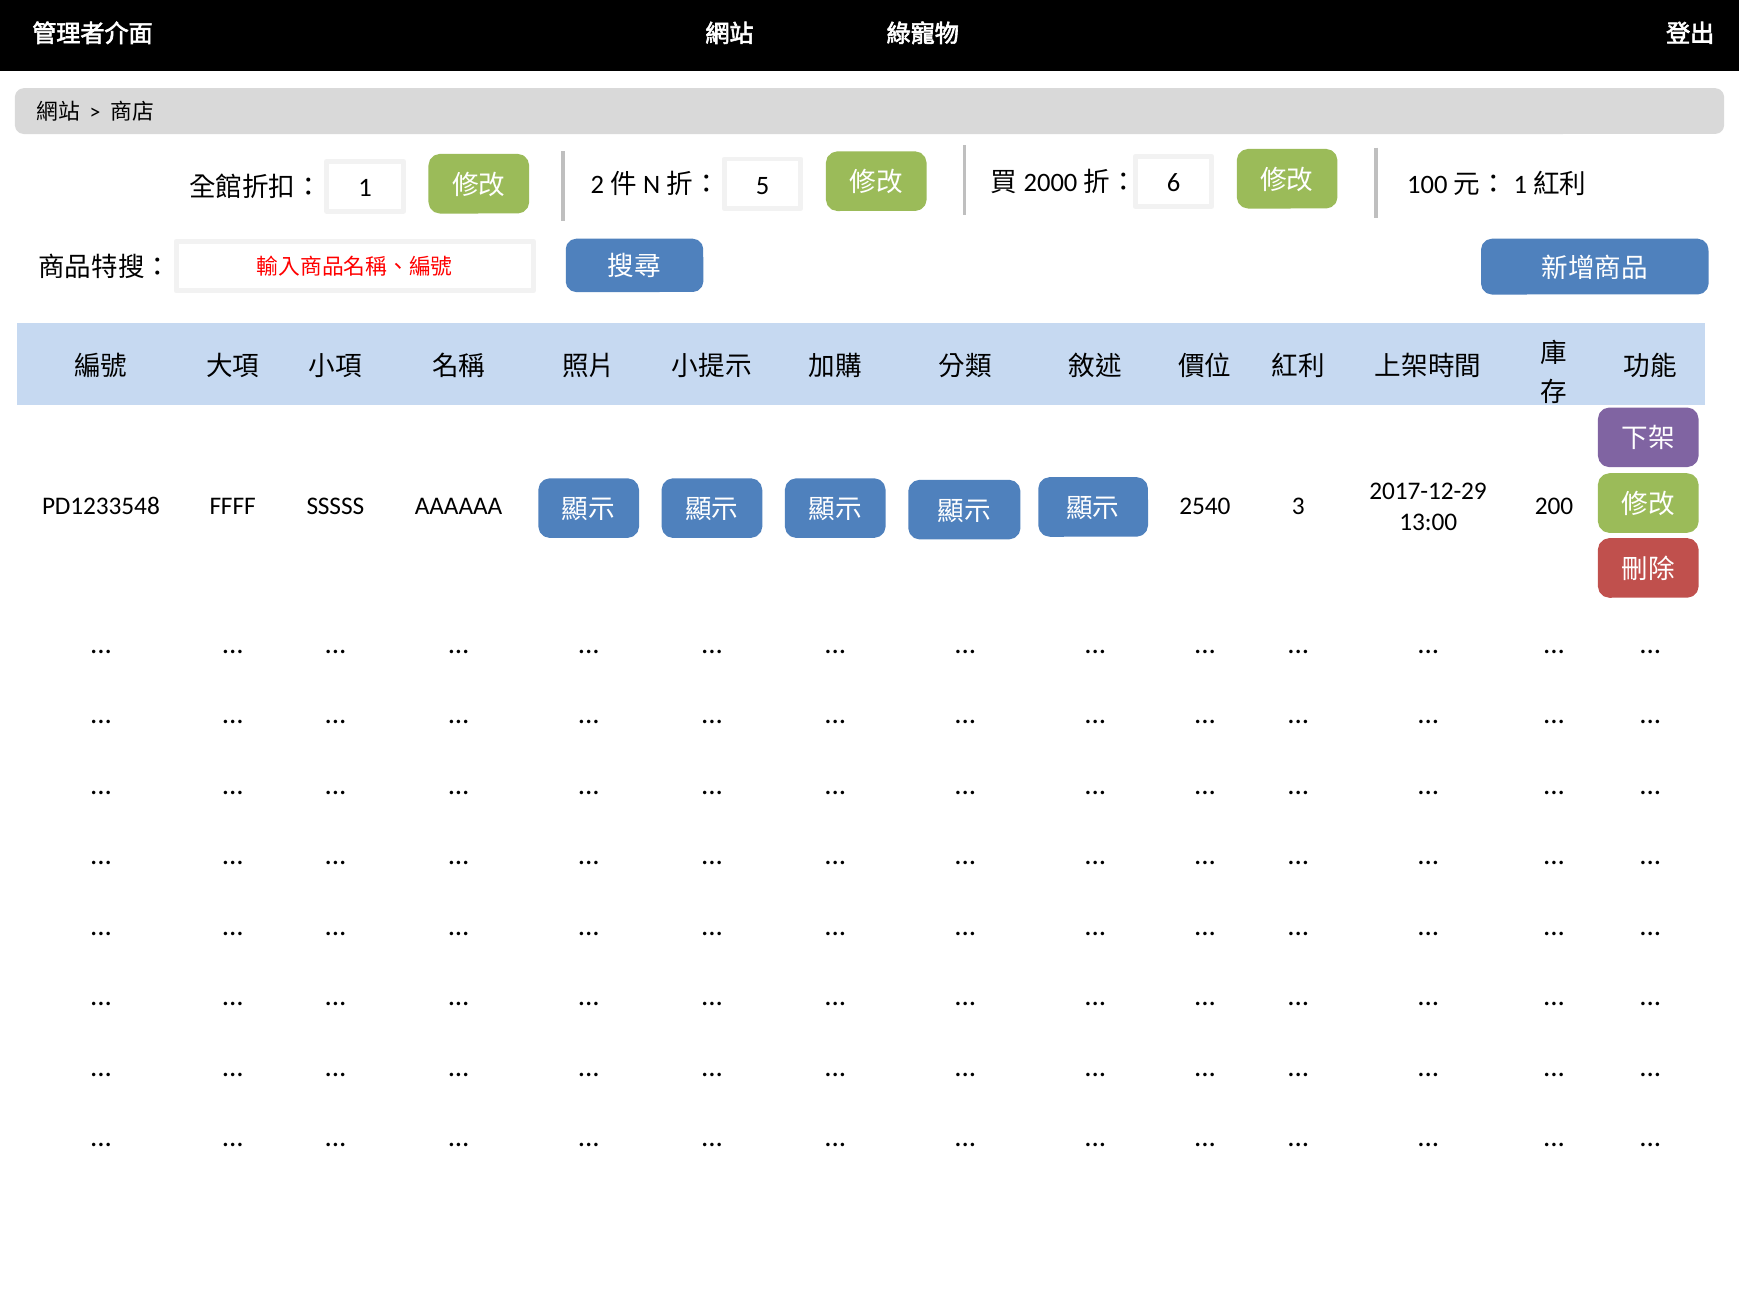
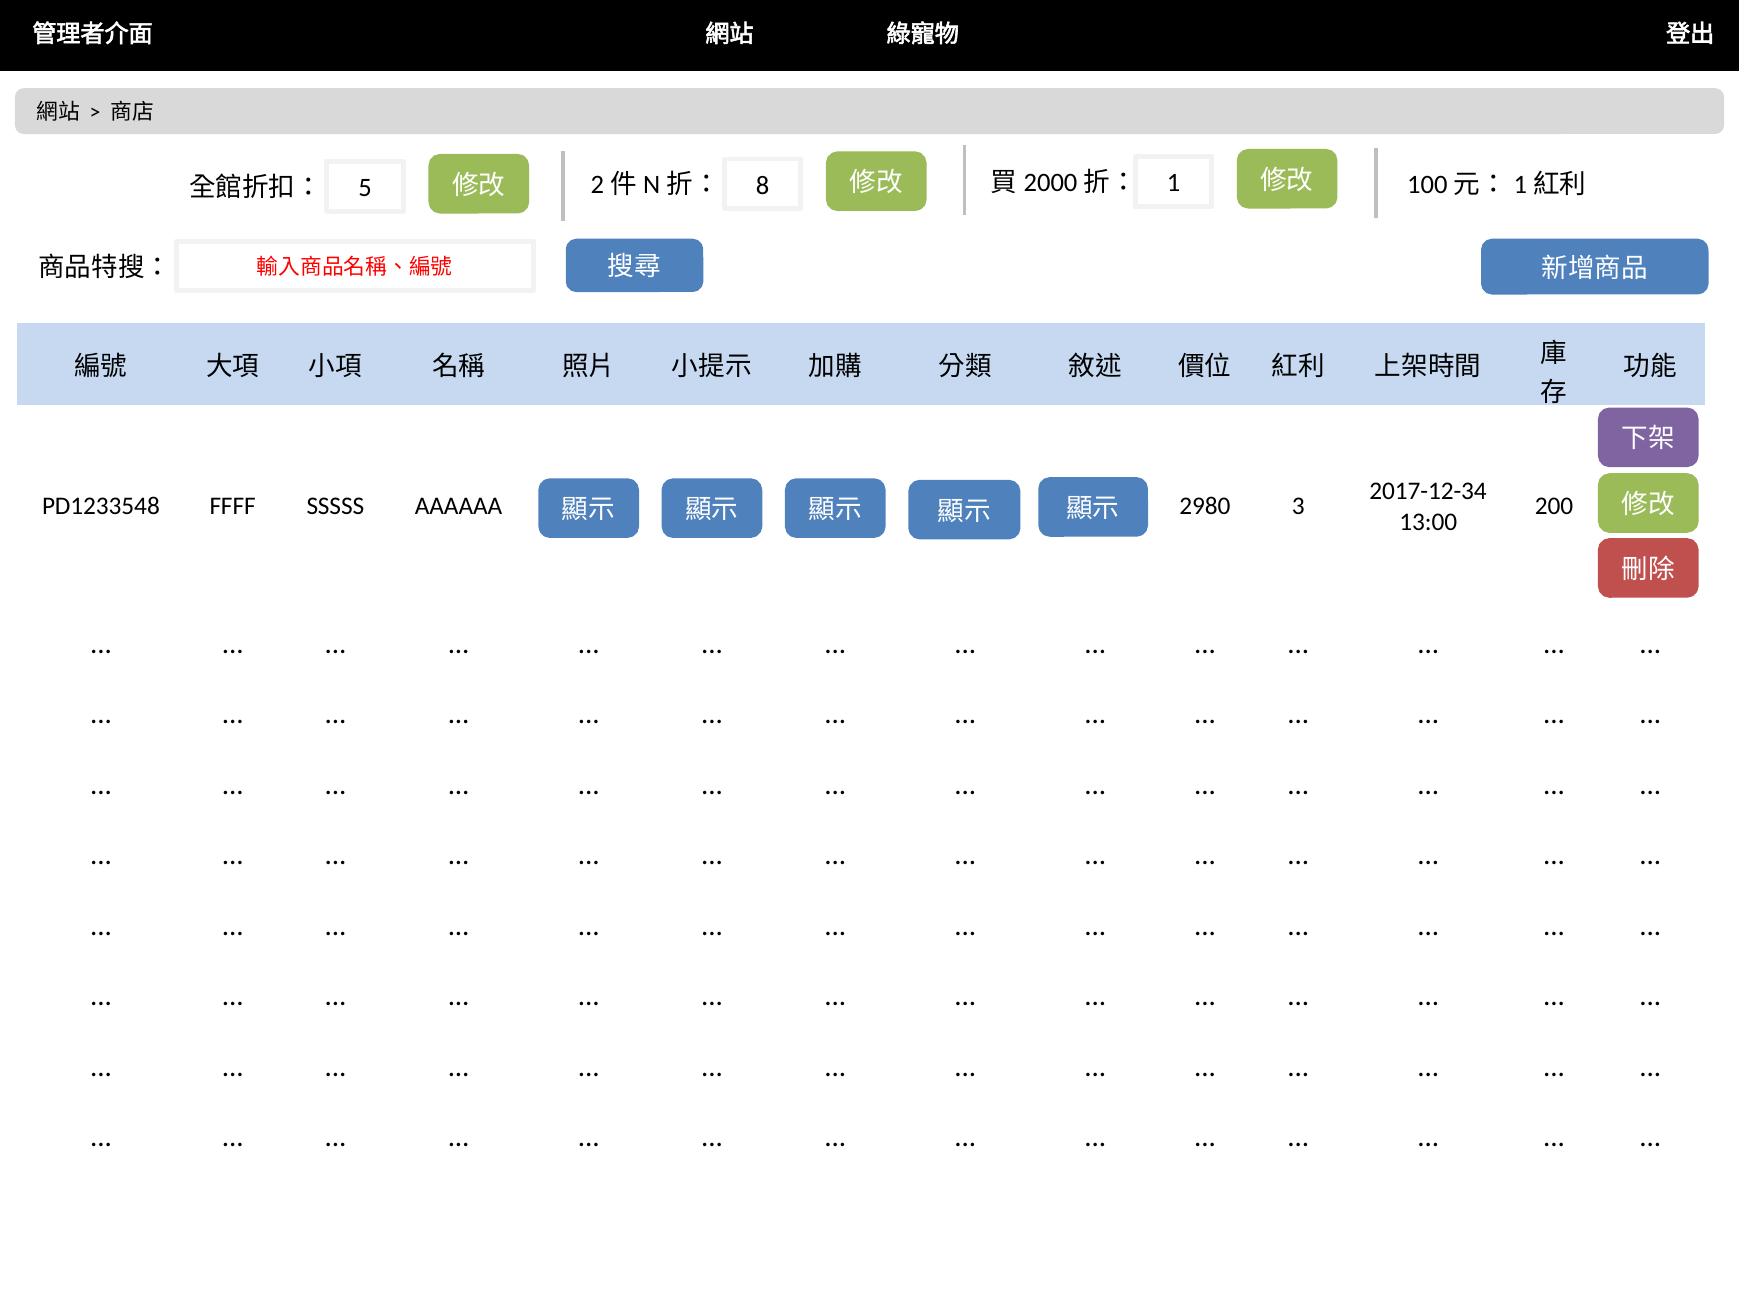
5: 5 -> 8 (763, 186)
6: 6 -> 1 (1173, 183)
1: 1 -> 5 (365, 188)
2017-12-29: 2017-12-29 -> 2017-12-34 (1428, 491)
2540: 2540 -> 2980 (1205, 507)
